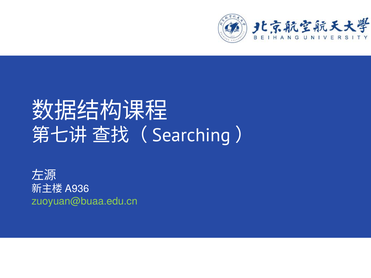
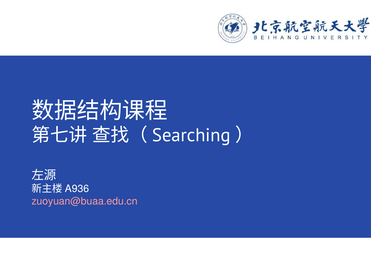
zuoyuan@buaa.edu.cn colour: light green -> pink (85, 201)
